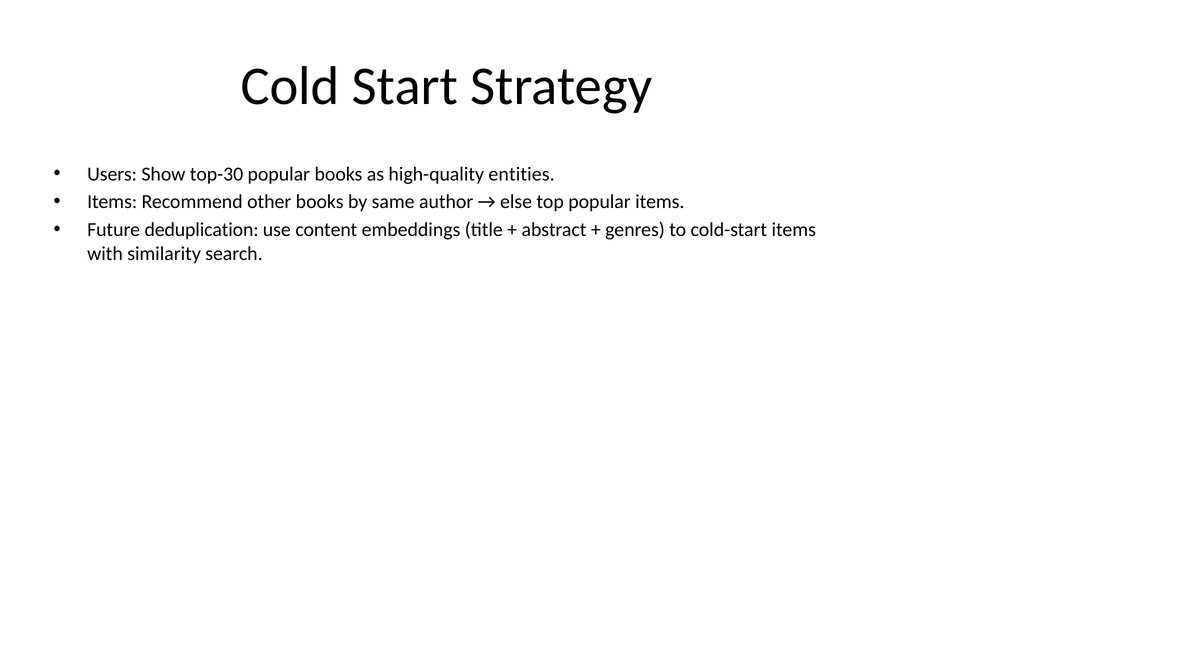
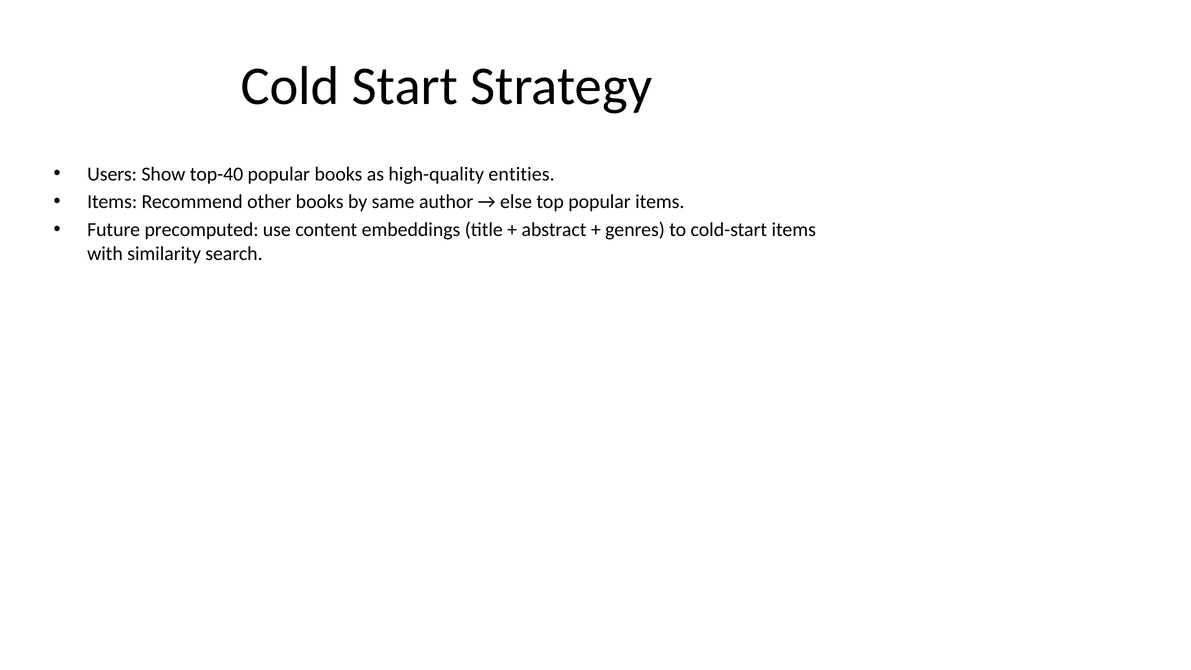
top-30: top-30 -> top-40 (217, 174)
deduplication: deduplication -> precomputed (202, 230)
